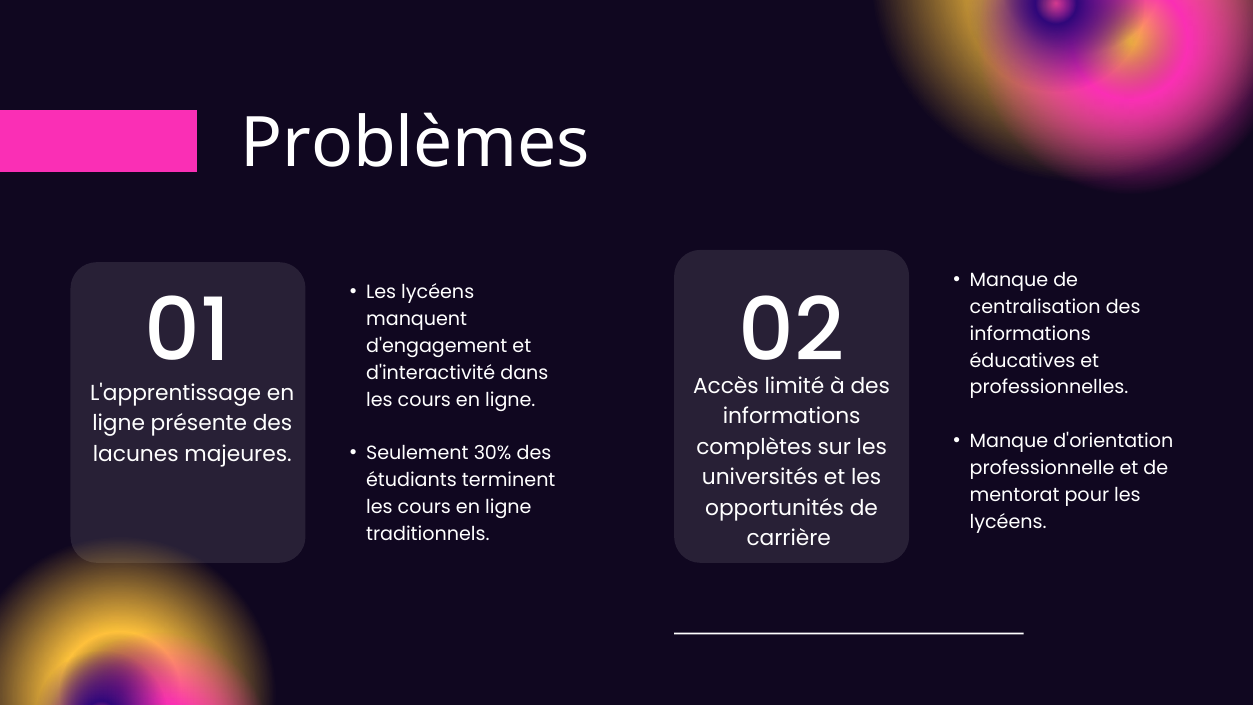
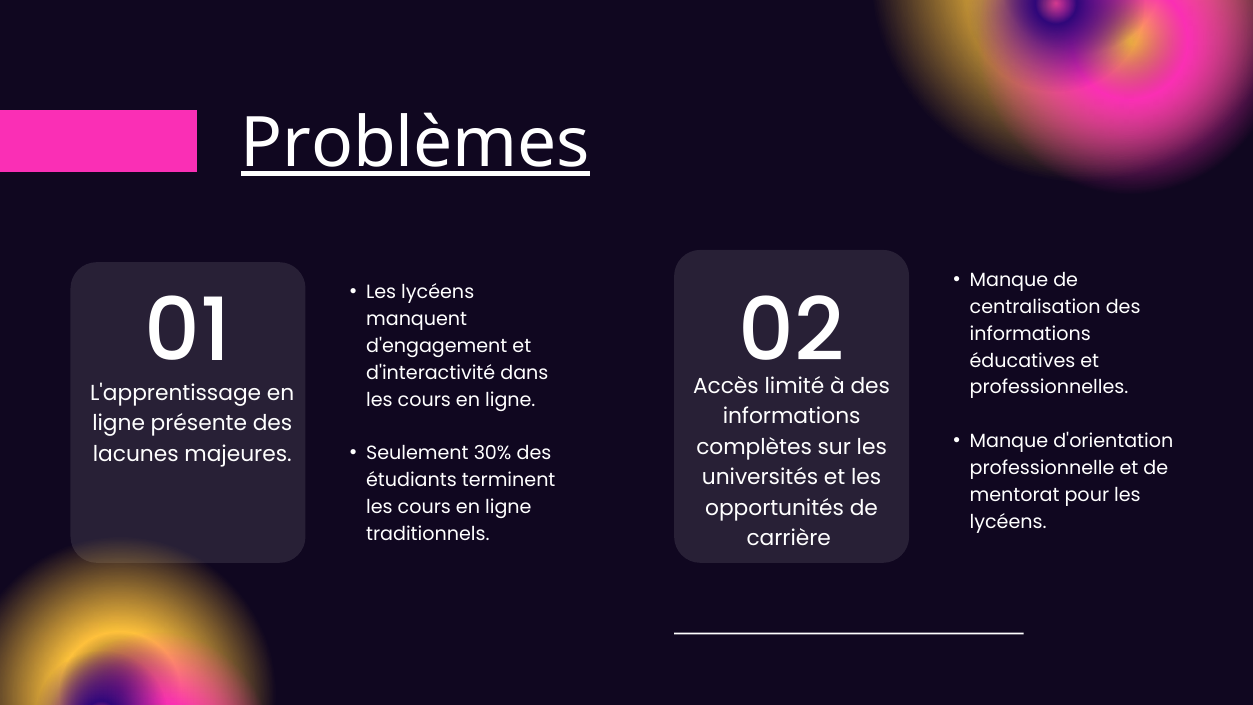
Problèmes underline: none -> present (415, 144)
